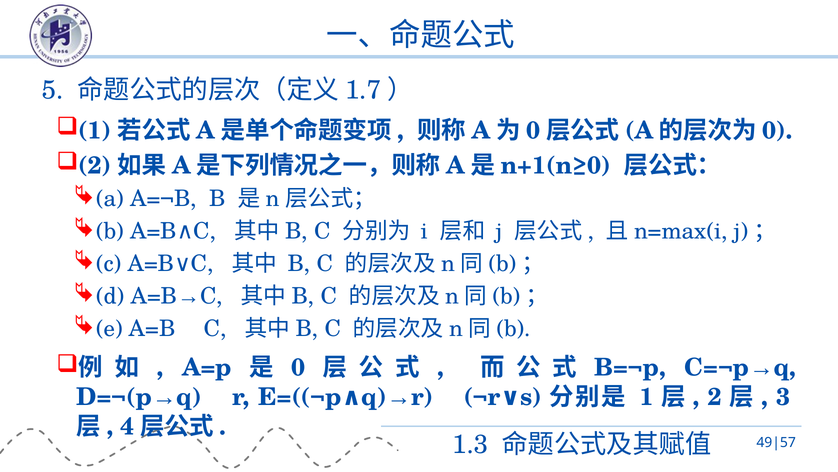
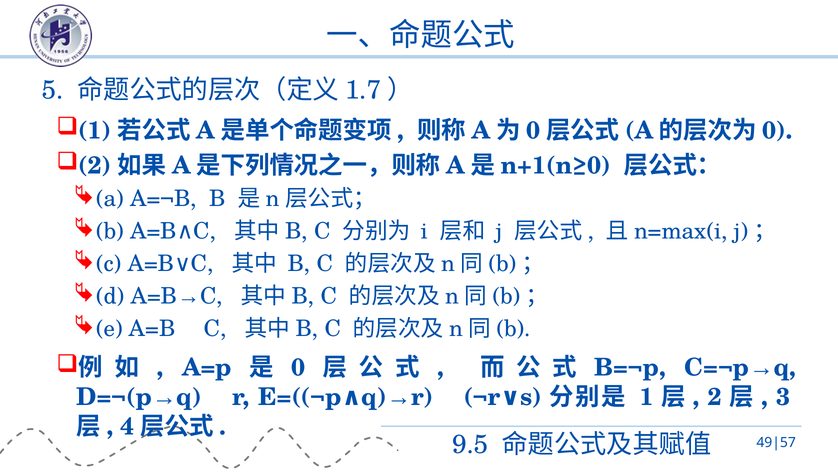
1.3: 1.3 -> 9.5 (470, 444)
